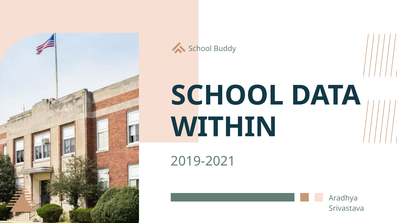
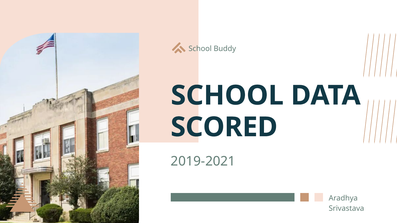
WITHIN: WITHIN -> SCORED (224, 127)
